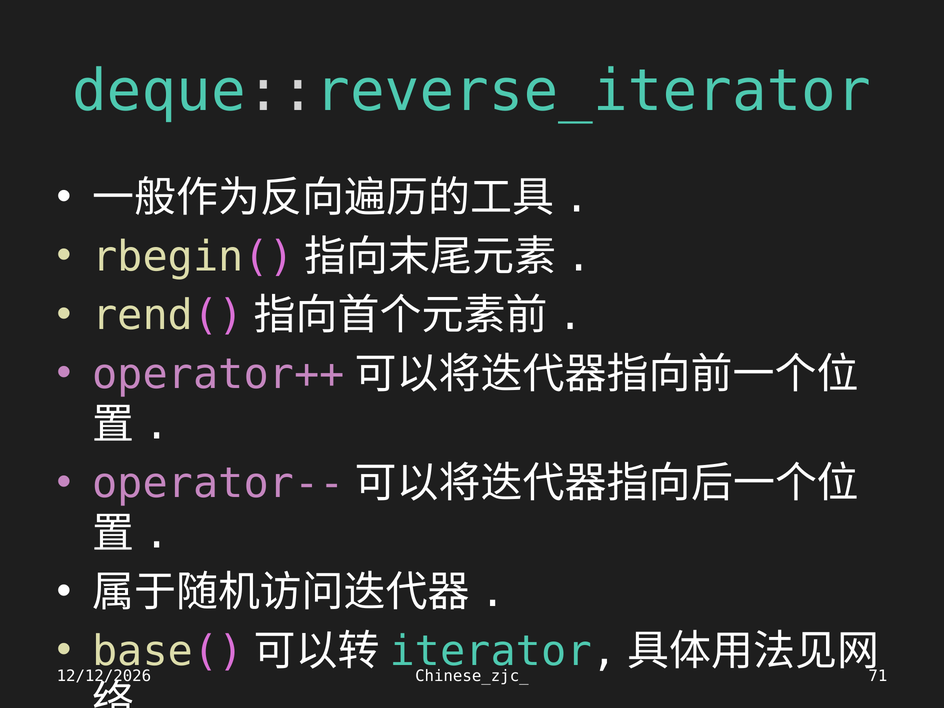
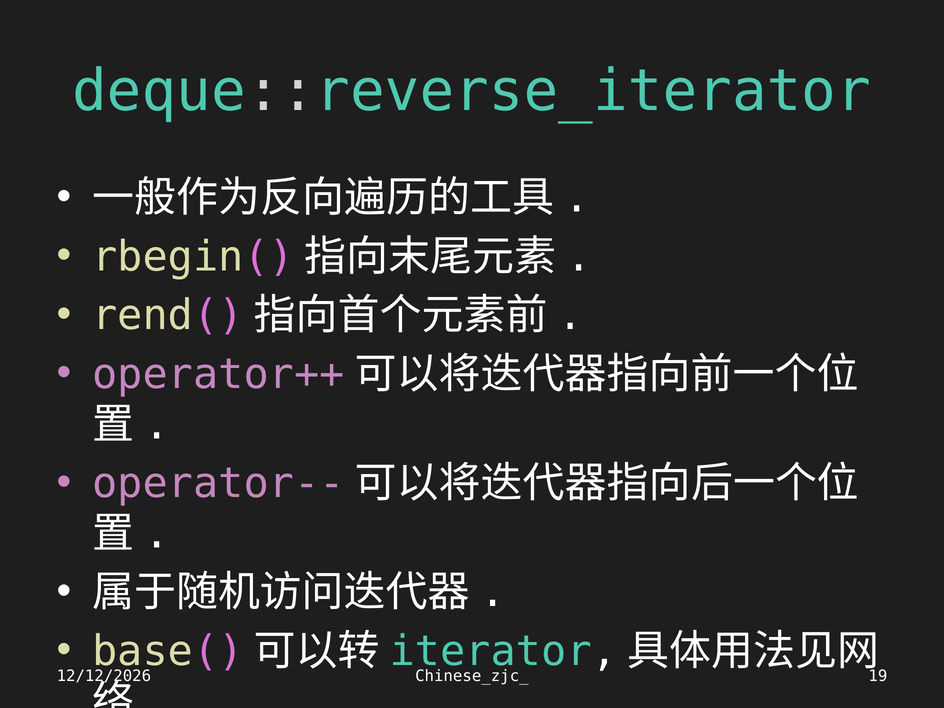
71: 71 -> 19 (878, 676)
